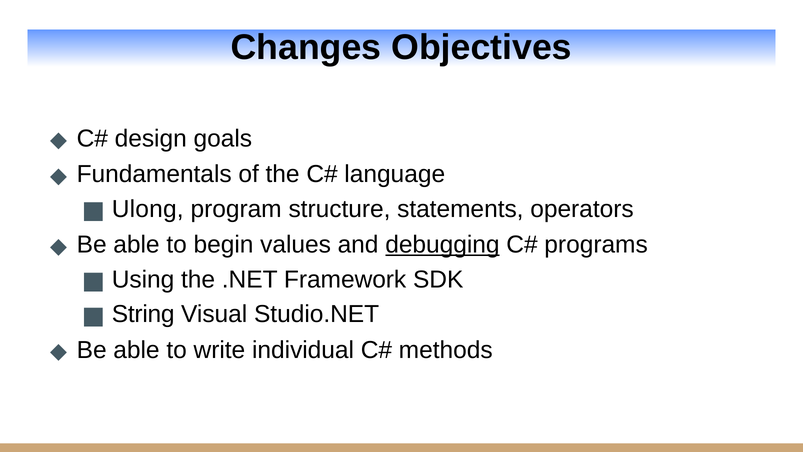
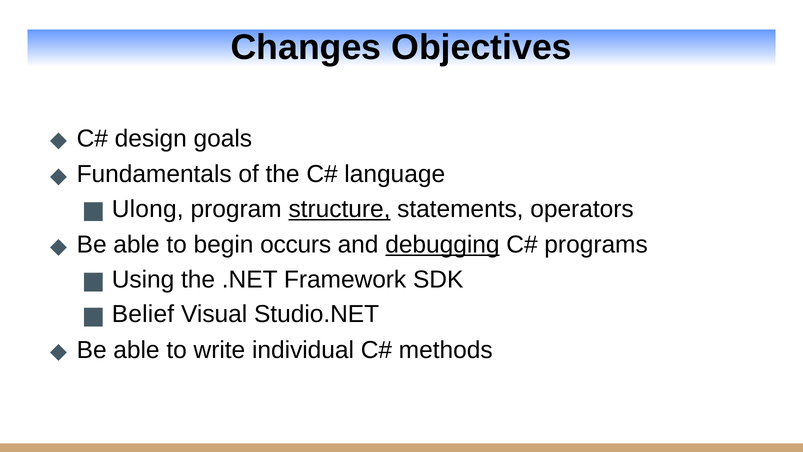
structure underline: none -> present (339, 209)
values: values -> occurs (296, 245)
String: String -> Belief (143, 314)
